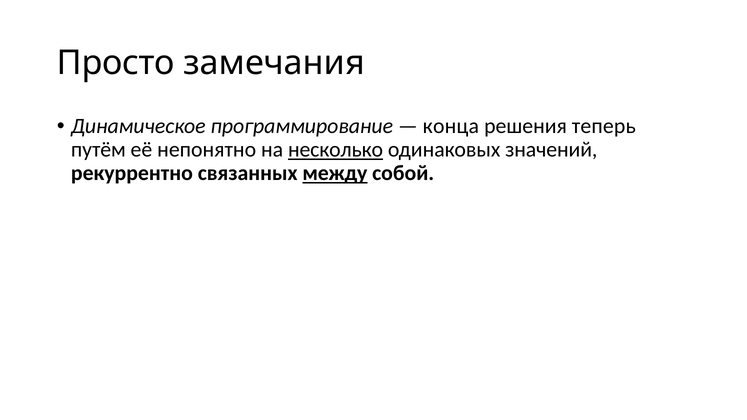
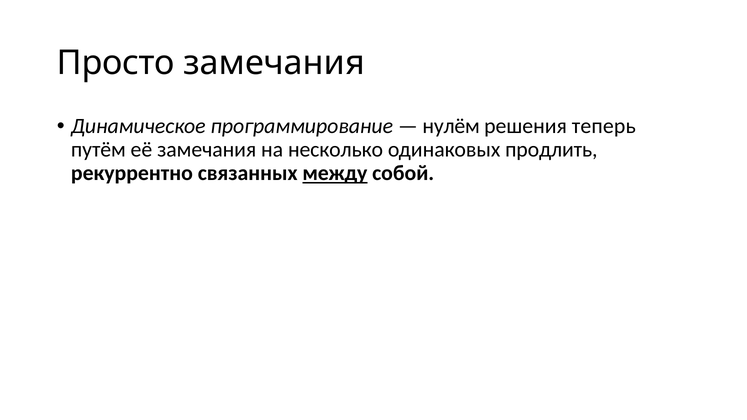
конца: конца -> нулём (451, 126)
её непонятно: непонятно -> замечания (207, 150)
несколько underline: present -> none (336, 150)
значений: значений -> продлить (551, 150)
